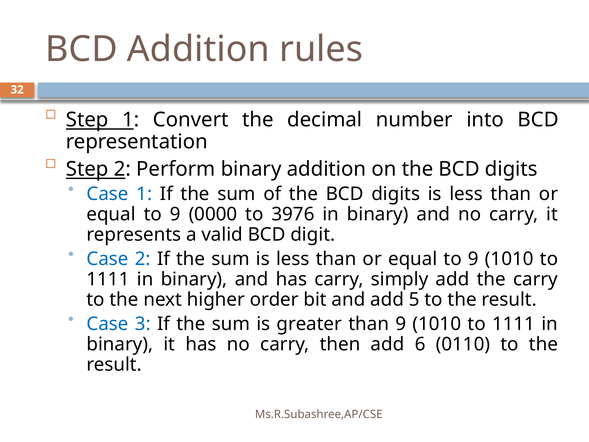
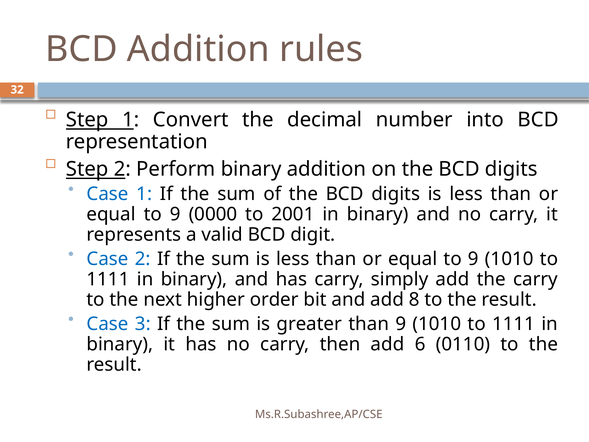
3976: 3976 -> 2001 (293, 214)
5: 5 -> 8 (414, 300)
